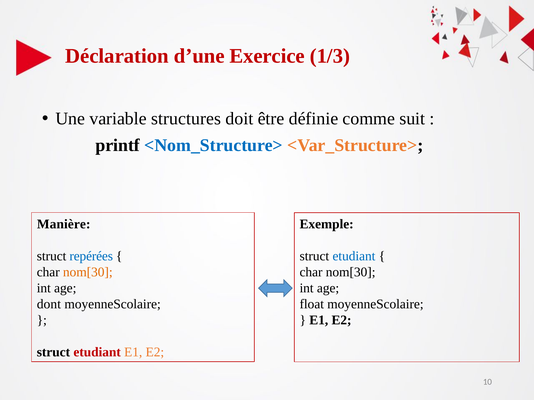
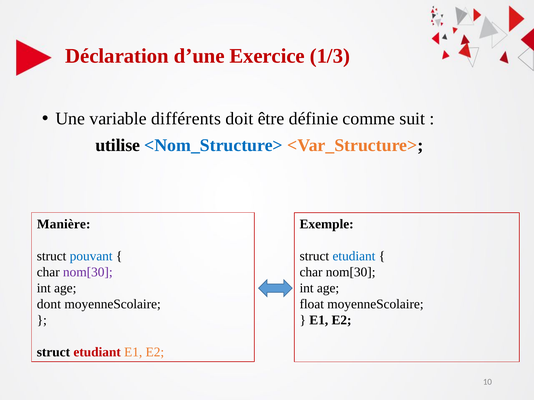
structures: structures -> différents (186, 119)
printf: printf -> utilise (118, 145)
repérées: repérées -> pouvant (91, 256)
nom[30 colour: orange -> purple (88, 272)
